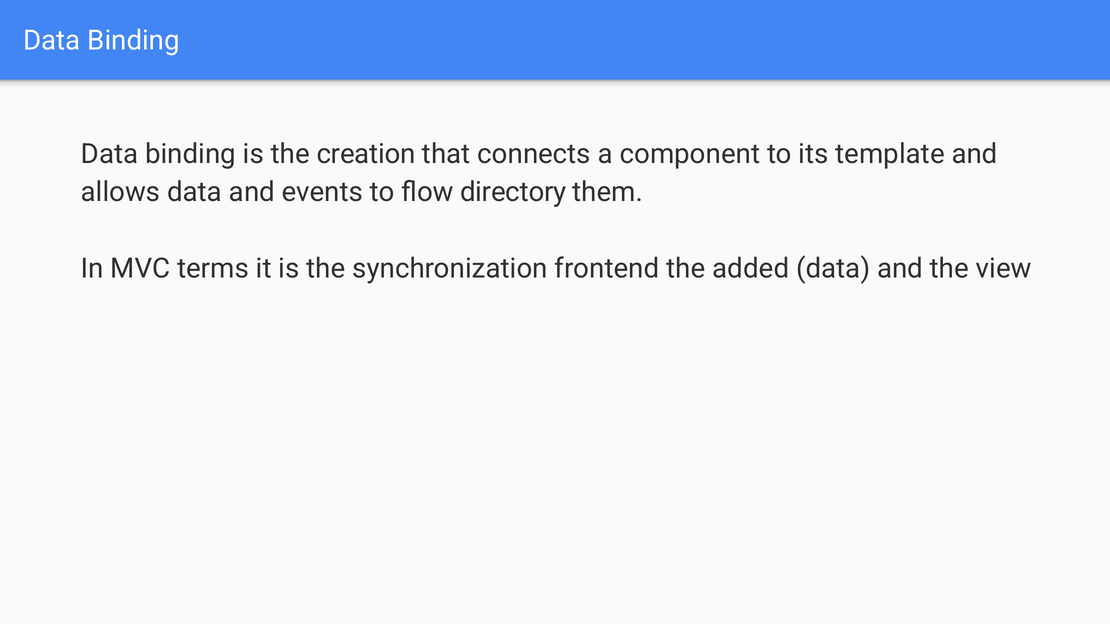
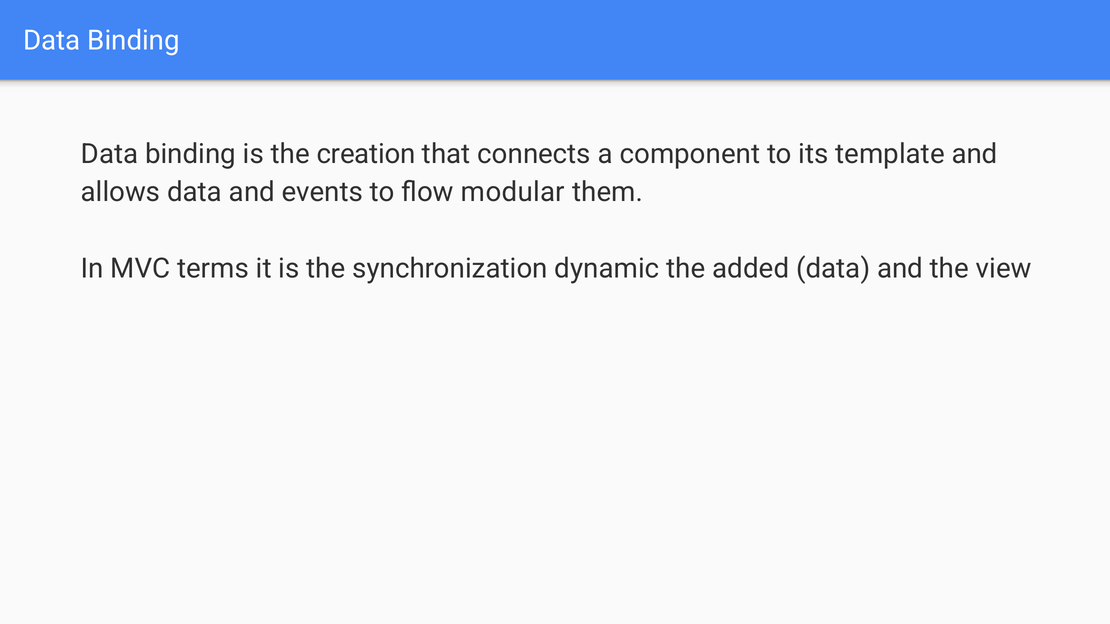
directory: directory -> modular (513, 192)
frontend: frontend -> dynamic (607, 269)
